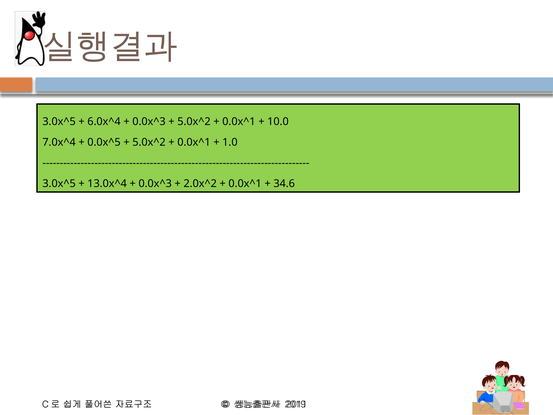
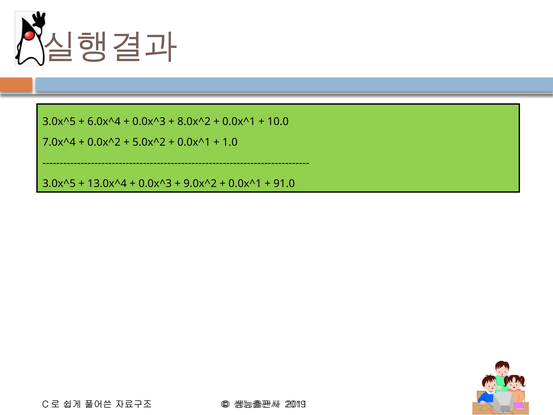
5.0x^2: 5.0x^2 -> 8.0x^2 (194, 122)
0.0x^5: 0.0x^5 -> 0.0x^2 (104, 142)
2.0x^2: 2.0x^2 -> 9.0x^2 (200, 183)
34.6: 34.6 -> 91.0 (284, 183)
